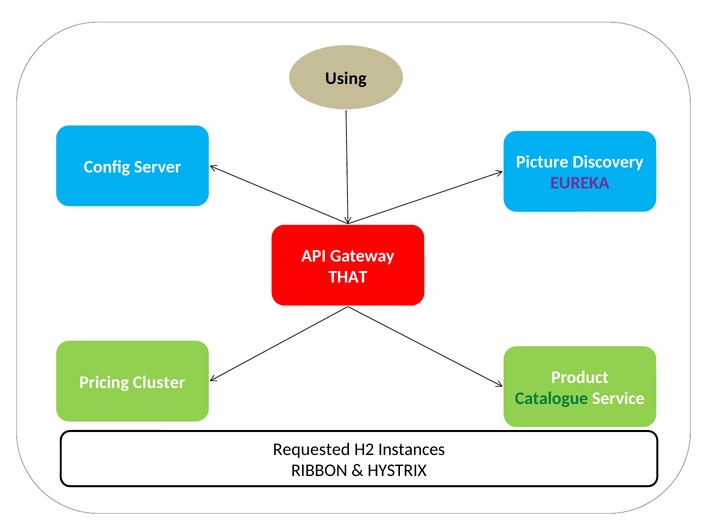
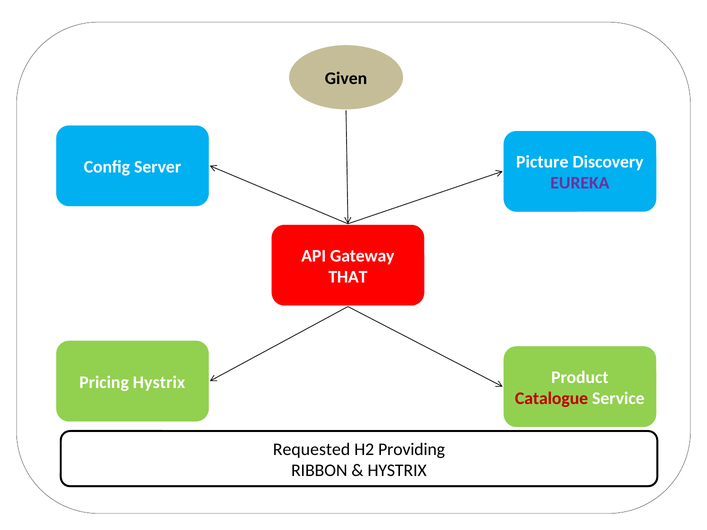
Using: Using -> Given (346, 79)
Pricing Cluster: Cluster -> Hystrix (159, 383)
Catalogue colour: green -> red (552, 399)
Instances: Instances -> Providing (412, 449)
